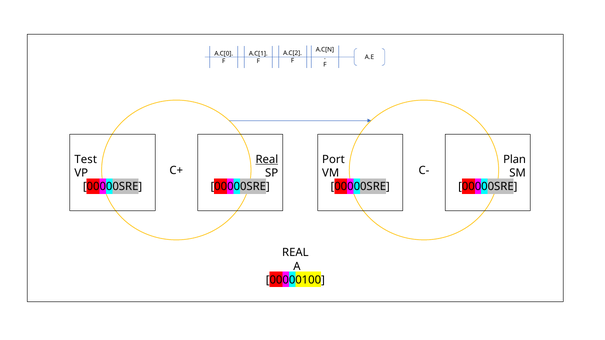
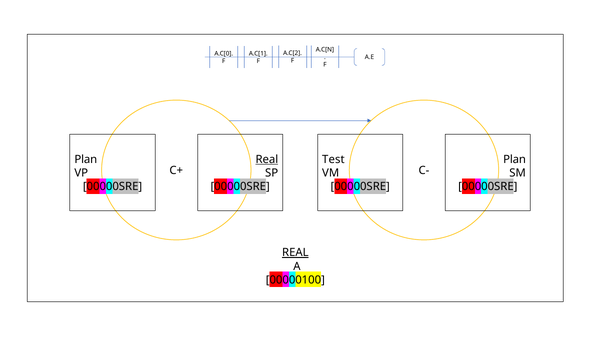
Test: Test -> Plan (86, 160)
Port: Port -> Test (333, 160)
REAL underline: none -> present (295, 253)
